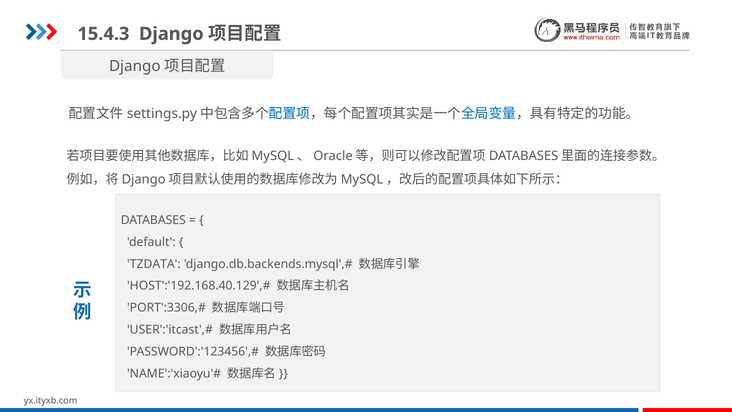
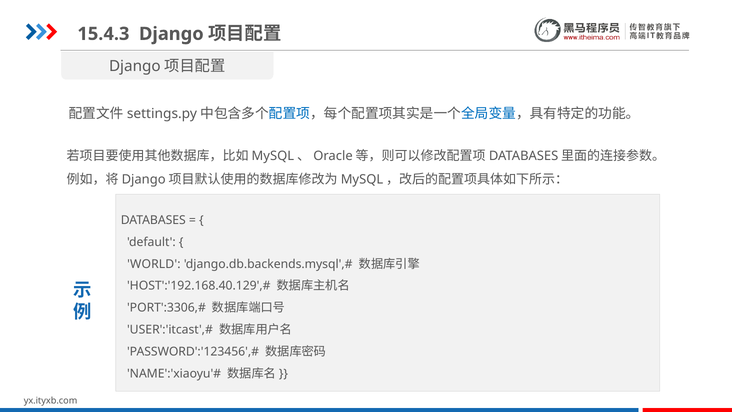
TZDATA: TZDATA -> WORLD (154, 264)
